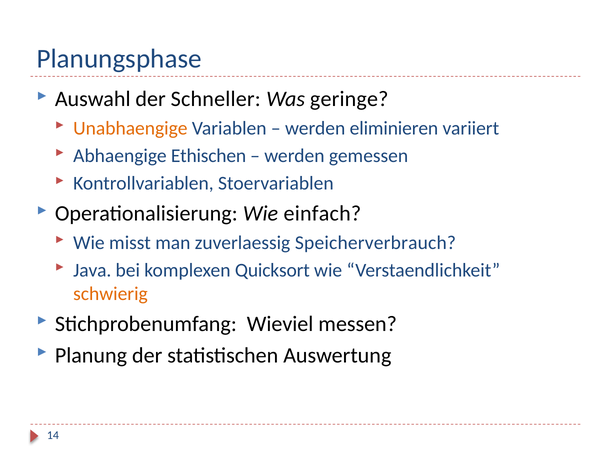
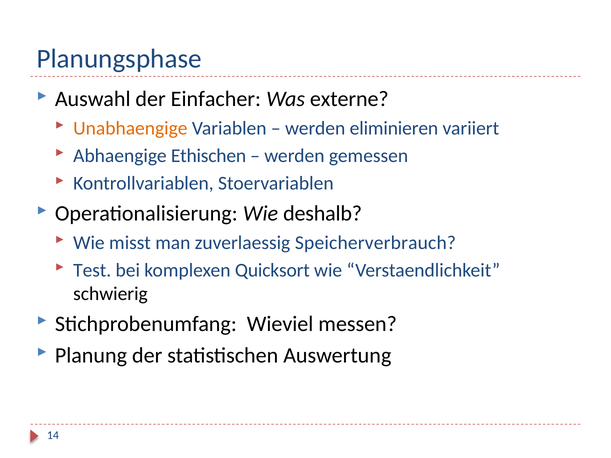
Schneller: Schneller -> Einfacher (216, 99)
geringe: geringe -> externe (349, 99)
einfach: einfach -> deshalb (323, 214)
Java: Java -> Test (92, 270)
schwierig colour: orange -> black (110, 294)
